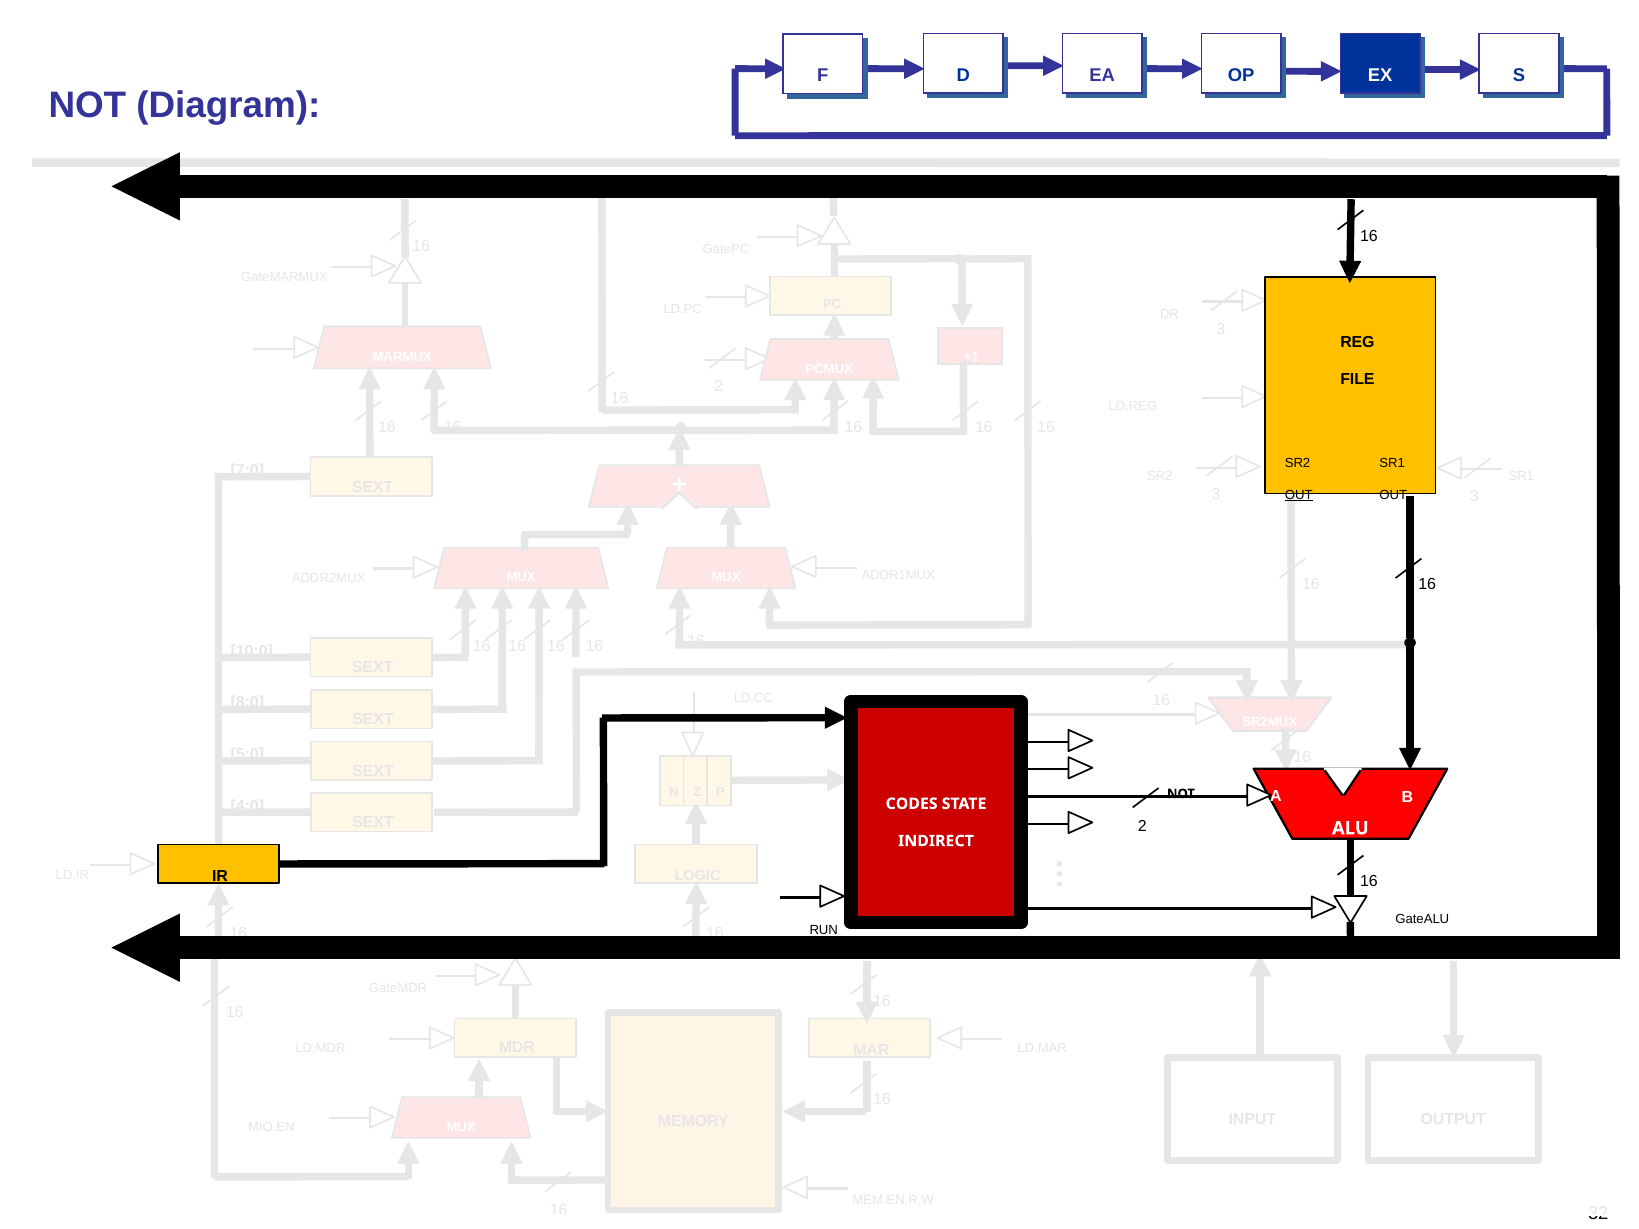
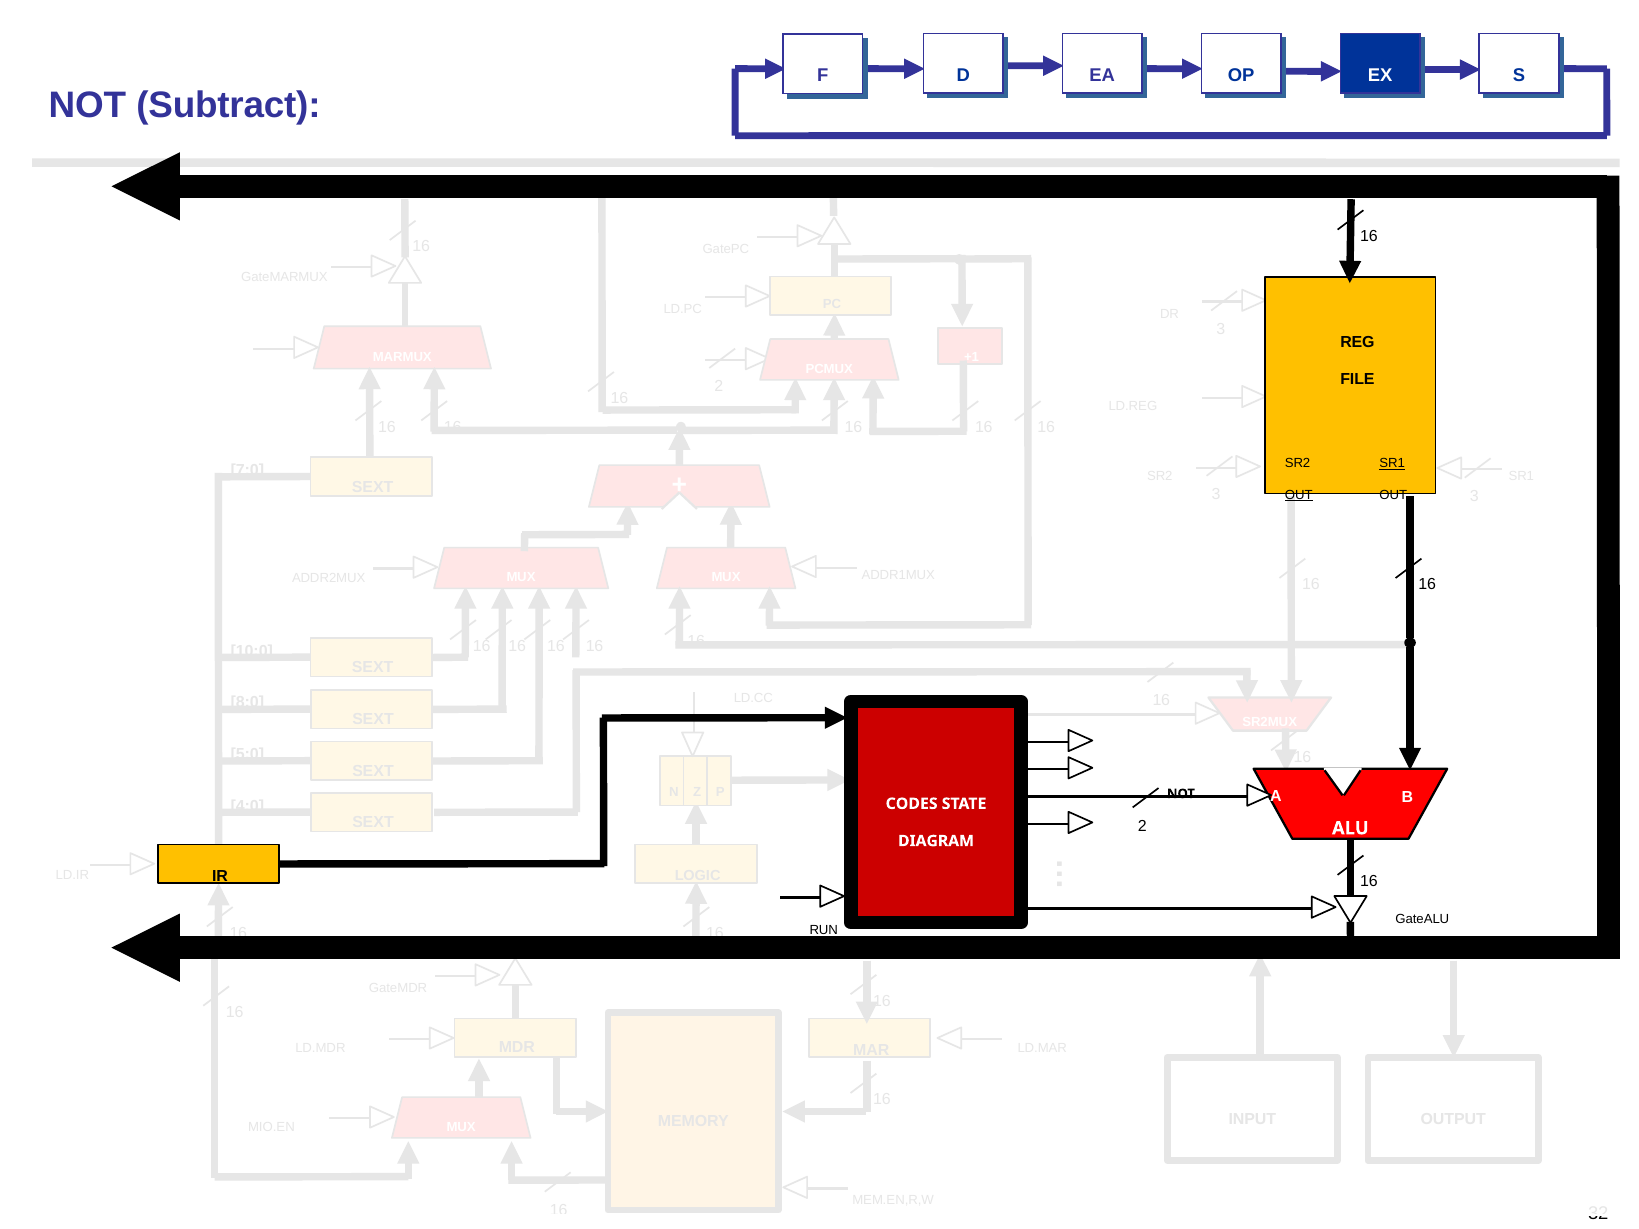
Diagram: Diagram -> Subtract (228, 105)
SR1 underline: none -> present (1392, 464)
INDIRECT: INDIRECT -> DIAGRAM (936, 841)
